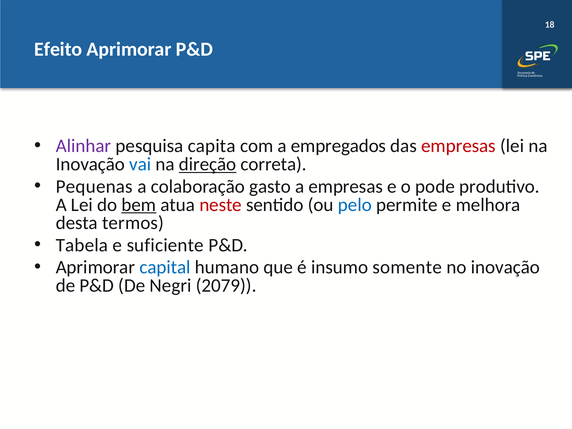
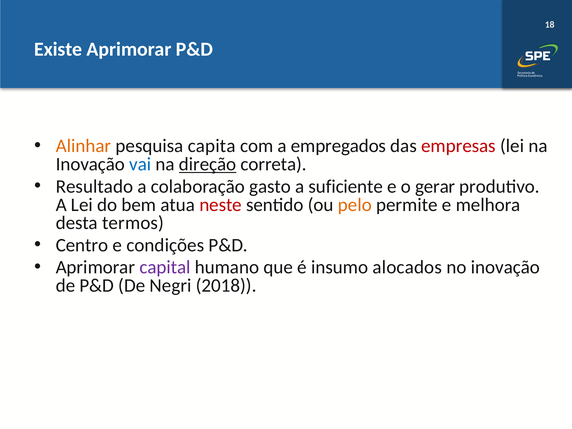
Efeito: Efeito -> Existe (58, 49)
Alinhar colour: purple -> orange (83, 146)
Pequenas: Pequenas -> Resultado (94, 186)
a empresas: empresas -> suficiente (346, 186)
pode: pode -> gerar (435, 186)
bem underline: present -> none (139, 205)
pelo colour: blue -> orange (355, 205)
Tabela: Tabela -> Centro (82, 245)
suficiente: suficiente -> condições (165, 245)
capital colour: blue -> purple (165, 267)
somente: somente -> alocados (407, 267)
2079: 2079 -> 2018 (226, 286)
